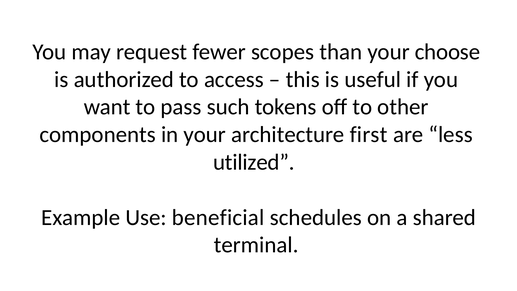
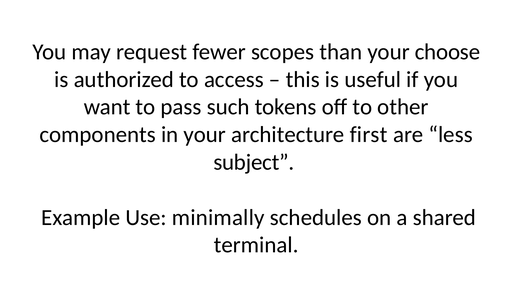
utilized: utilized -> subject (254, 162)
beneficial: beneficial -> minimally (218, 217)
